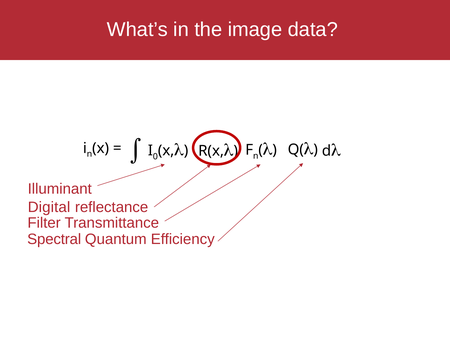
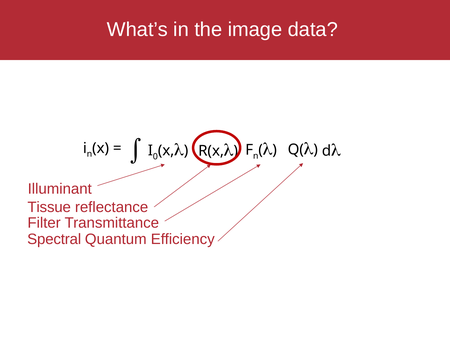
Digital: Digital -> Tissue (49, 207)
